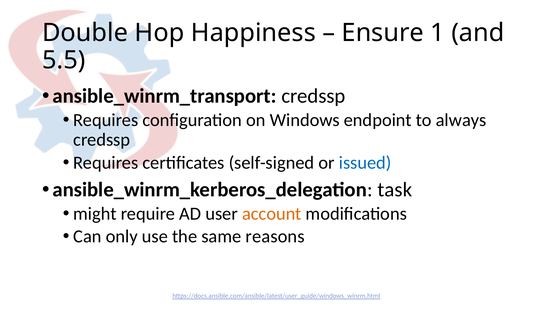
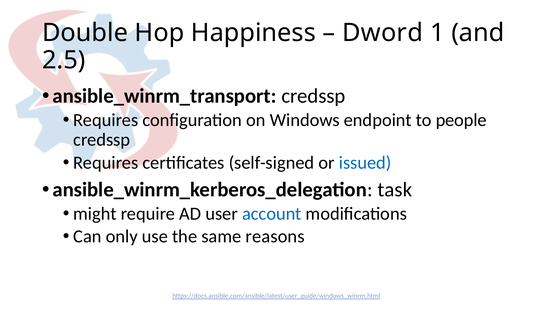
Ensure: Ensure -> Dword (383, 33)
5.5: 5.5 -> 2.5 (64, 60)
always: always -> people (461, 120)
account colour: orange -> blue (272, 214)
